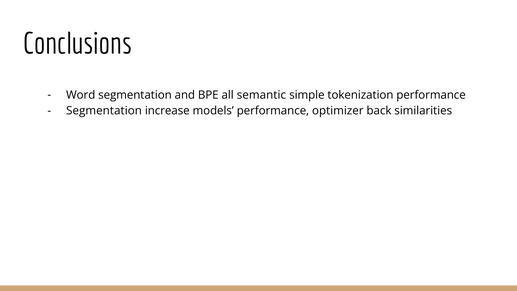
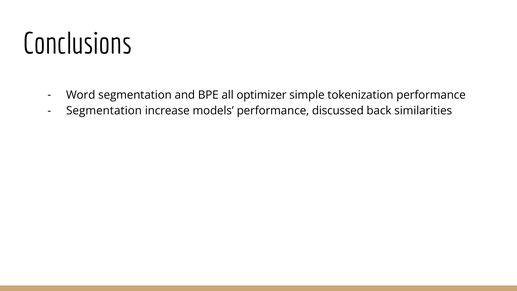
semantic: semantic -> optimizer (262, 95)
optimizer: optimizer -> discussed (338, 111)
